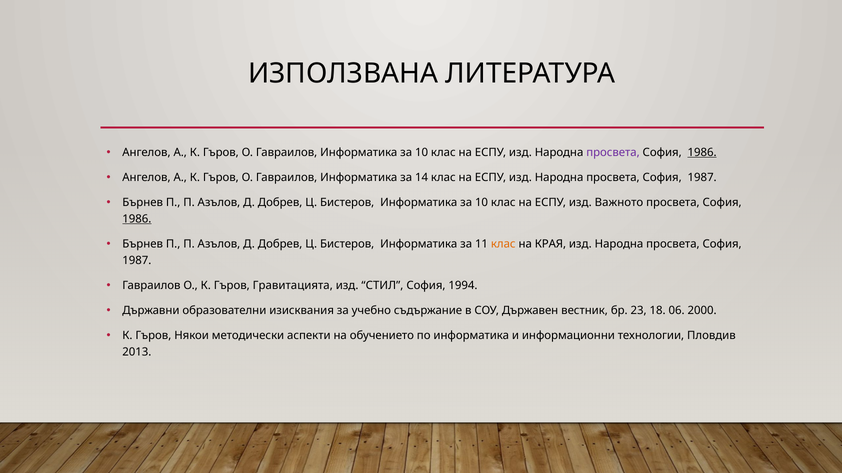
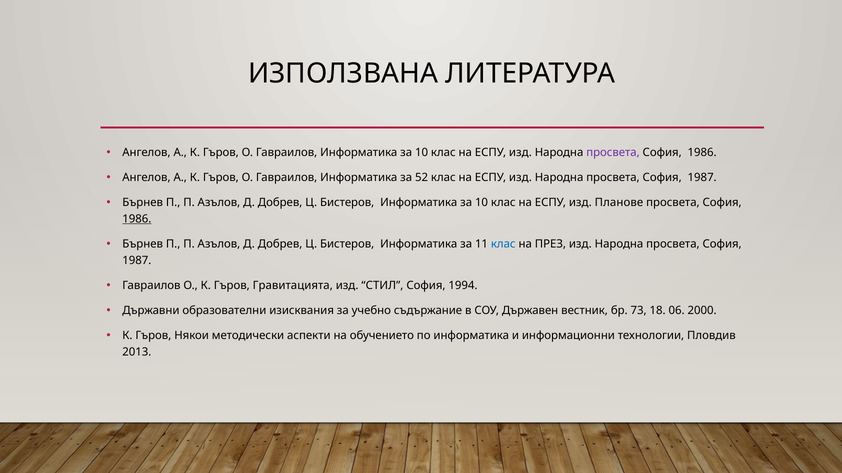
1986 underline: present -> none (702, 153)
14: 14 -> 52 (422, 178)
Важното: Важното -> Планове (619, 203)
клас colour: orange -> blue (503, 244)
КРАЯ: КРАЯ -> ПРЕЗ (550, 244)
23: 23 -> 73 (639, 311)
